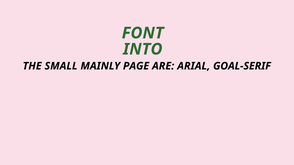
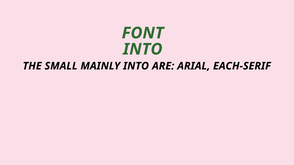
MAINLY PAGE: PAGE -> INTO (136, 66)
GOAL-SERIF: GOAL-SERIF -> EACH-SERIF (242, 66)
